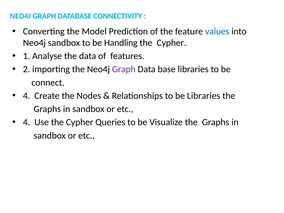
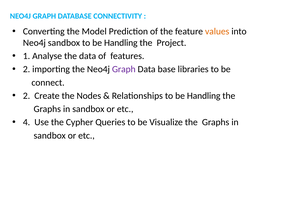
values colour: blue -> orange (217, 31)
Cypher: Cypher -> Project (172, 43)
4: 4 -> 2 (26, 96)
Relationships to be Libraries: Libraries -> Handling (204, 96)
